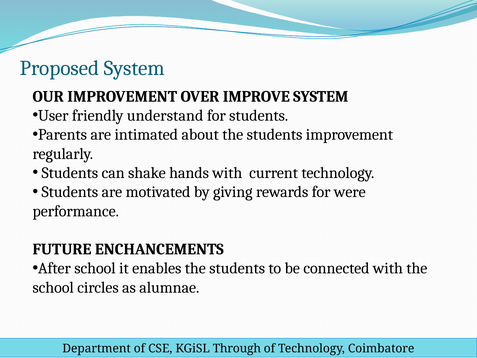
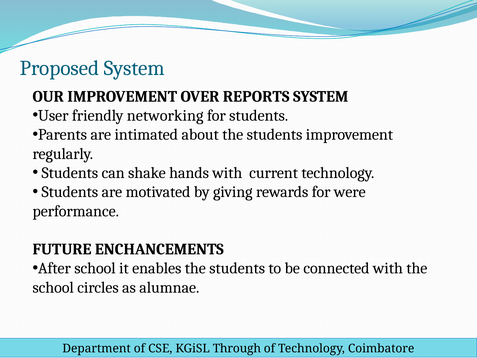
IMPROVE: IMPROVE -> REPORTS (256, 96)
understand: understand -> networking (165, 116)
